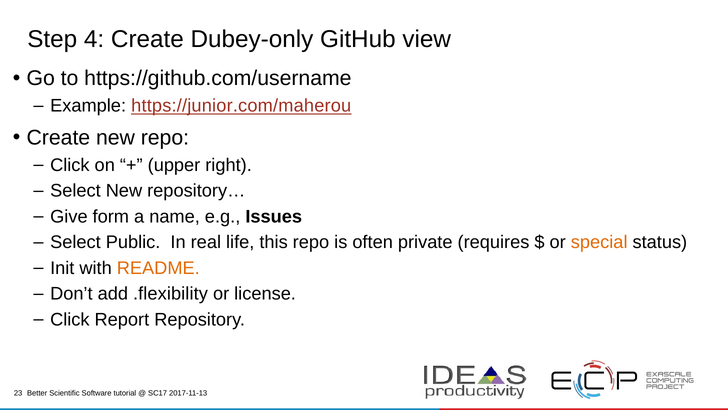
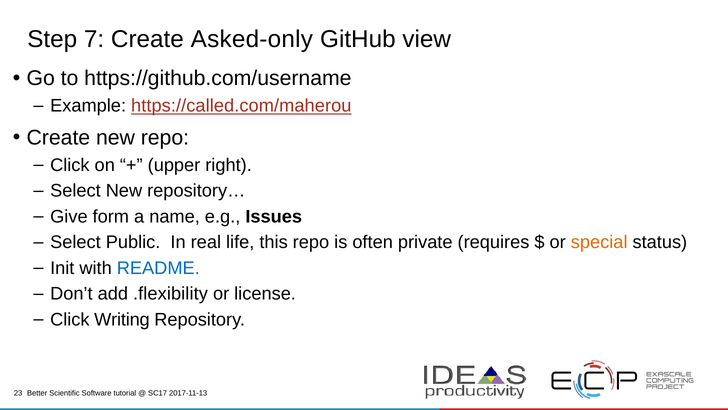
4: 4 -> 7 (94, 39)
Dubey-only: Dubey-only -> Asked-only (252, 39)
https://junior.com/maherou: https://junior.com/maherou -> https://called.com/maherou (241, 106)
README colour: orange -> blue (158, 268)
Report: Report -> Writing (122, 319)
